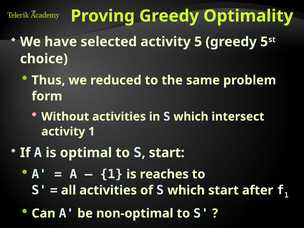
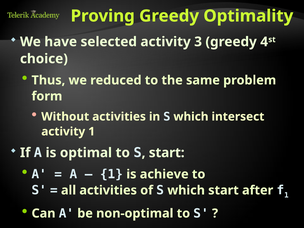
activity 5: 5 -> 3 (198, 42)
greedy 5: 5 -> 4 (264, 42)
reaches: reaches -> achieve (164, 174)
